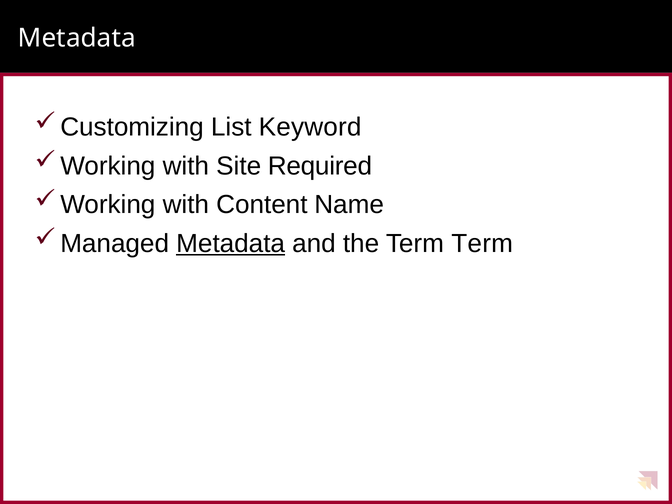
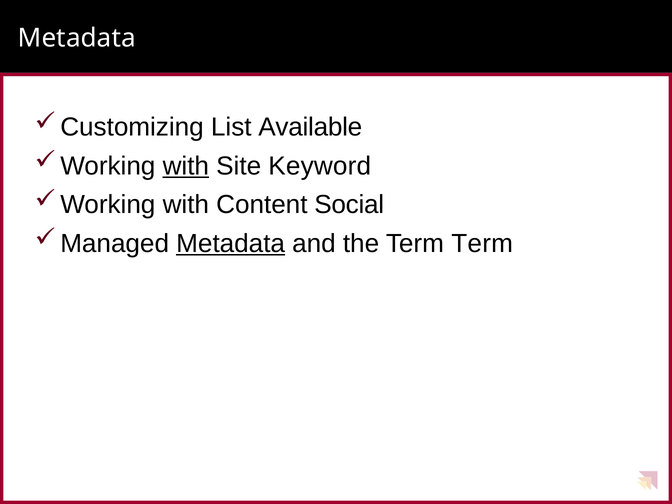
Keyword: Keyword -> Available (310, 127)
with underline: none -> present (186, 166)
Required: Required -> Keyword (320, 166)
Name: Name -> Social (349, 205)
